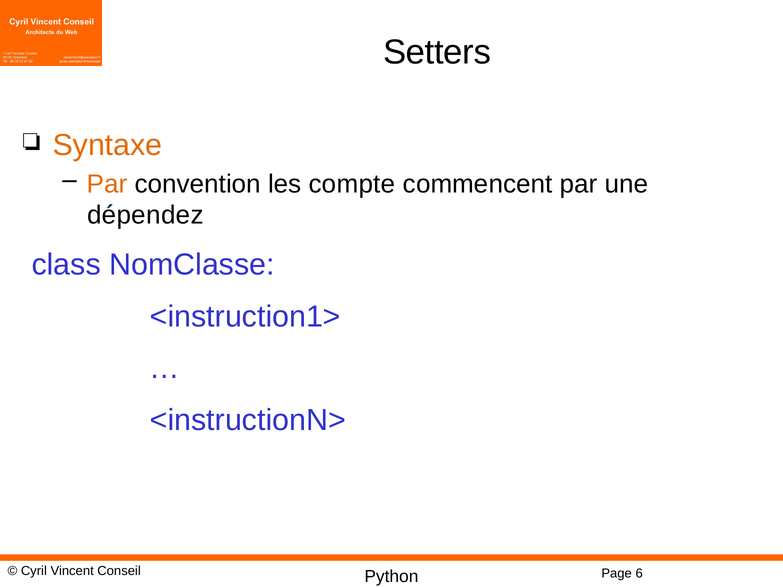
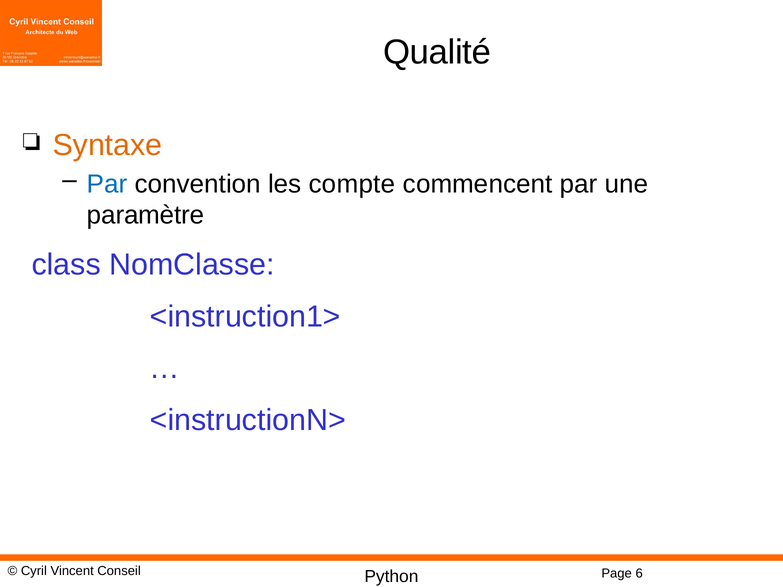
Setters: Setters -> Qualité (437, 52)
Par colour: orange -> blue (107, 184)
dépendez: dépendez -> paramètre (146, 215)
